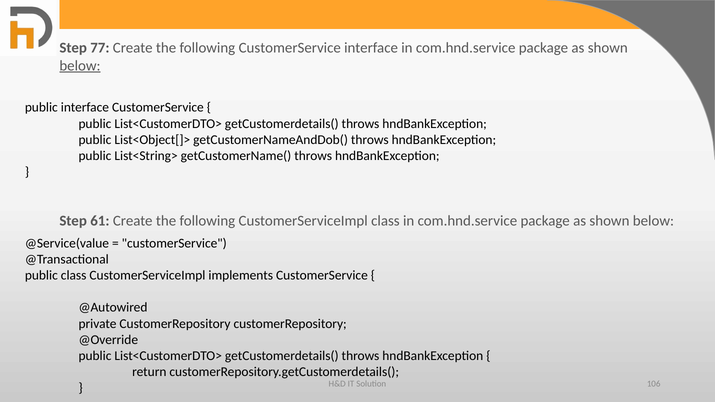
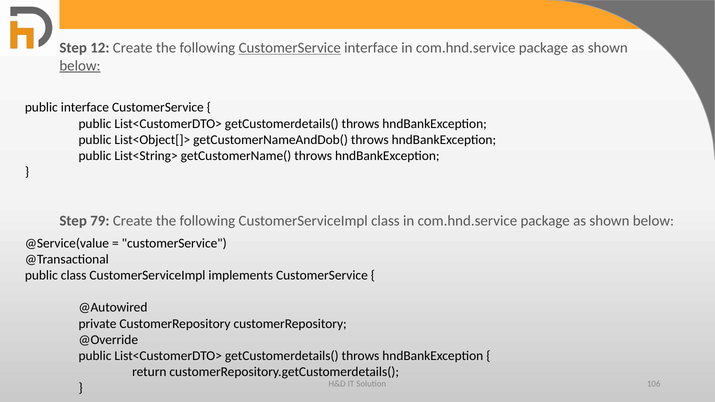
77: 77 -> 12 (100, 48)
CustomerService underline: none -> present (290, 48)
61: 61 -> 79 (100, 221)
